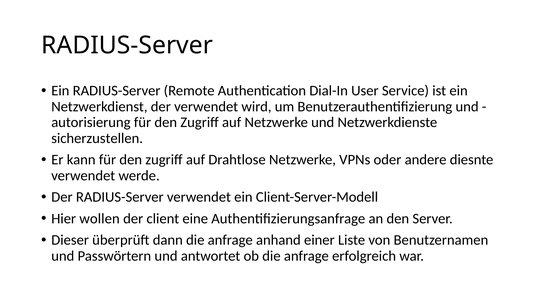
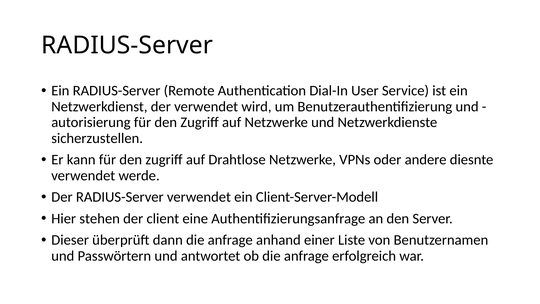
wollen: wollen -> stehen (100, 218)
